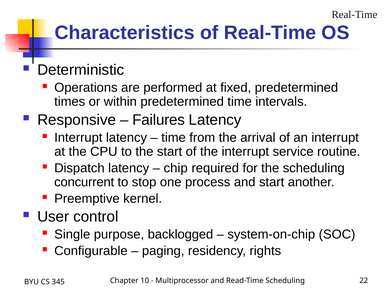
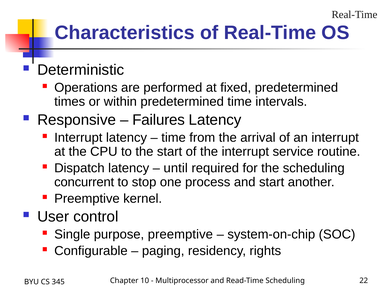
chip: chip -> until (176, 168)
purpose backlogged: backlogged -> preemptive (180, 234)
